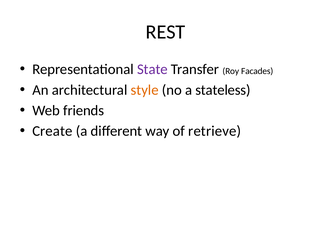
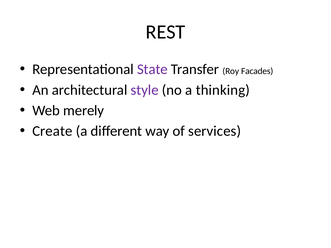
style colour: orange -> purple (145, 90)
stateless: stateless -> thinking (223, 90)
friends: friends -> merely (84, 111)
retrieve: retrieve -> services (215, 131)
